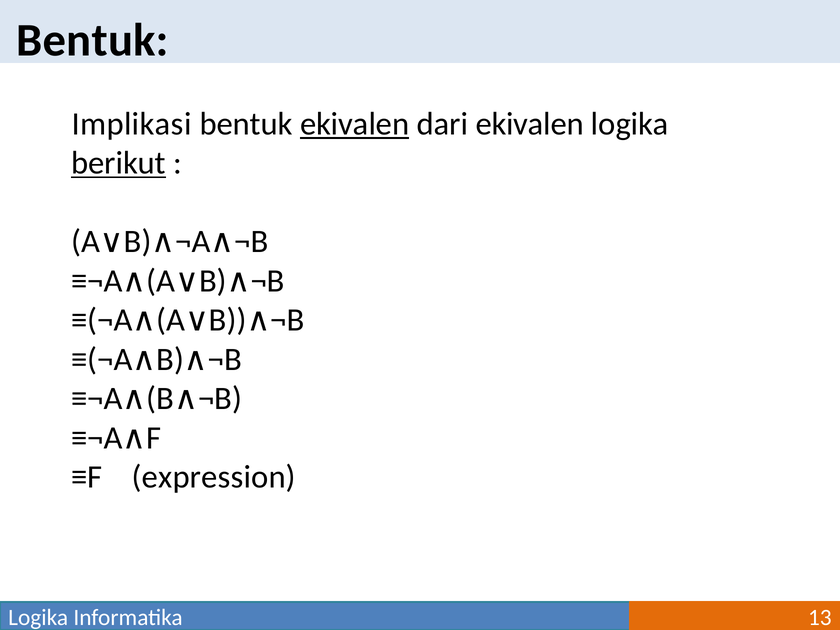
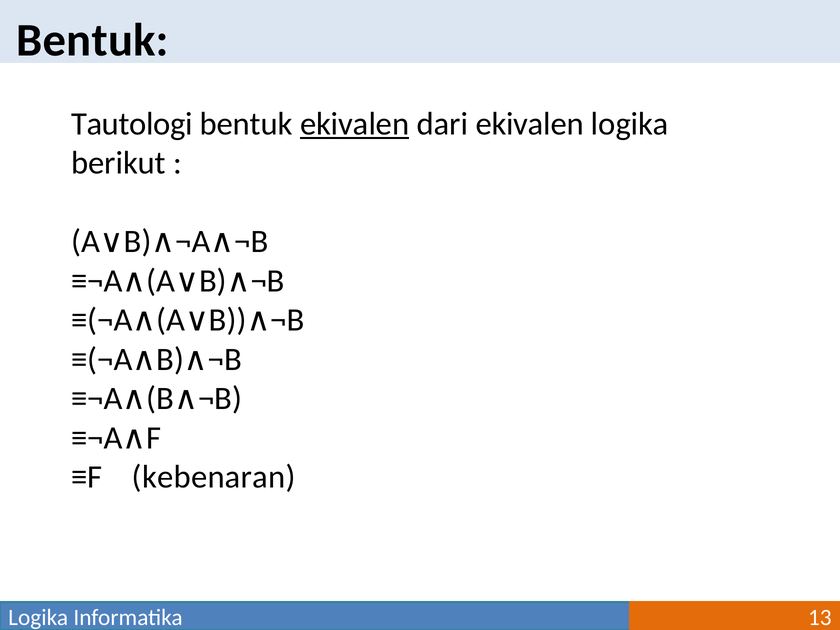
Implikasi: Implikasi -> Tautologi (132, 124)
berikut underline: present -> none (119, 163)
expression: expression -> kebenaran (214, 477)
